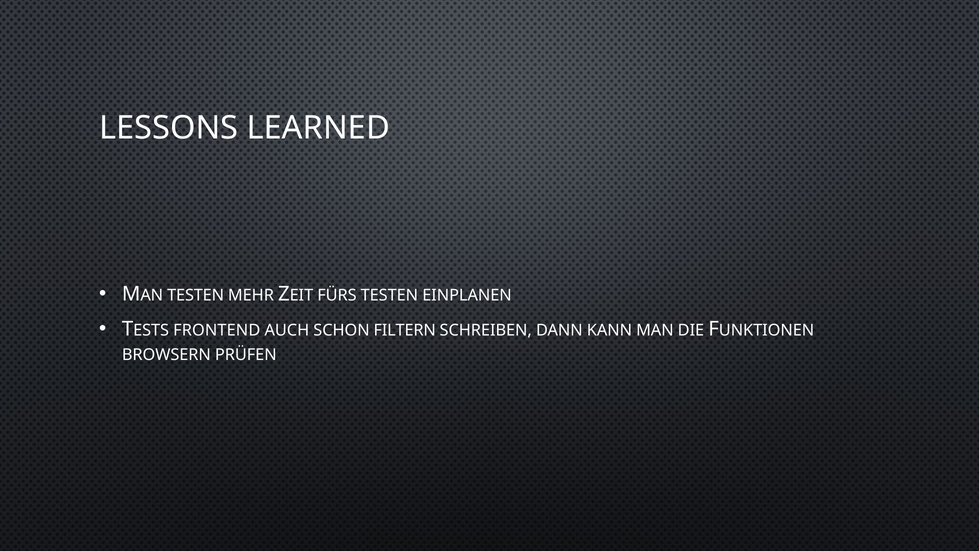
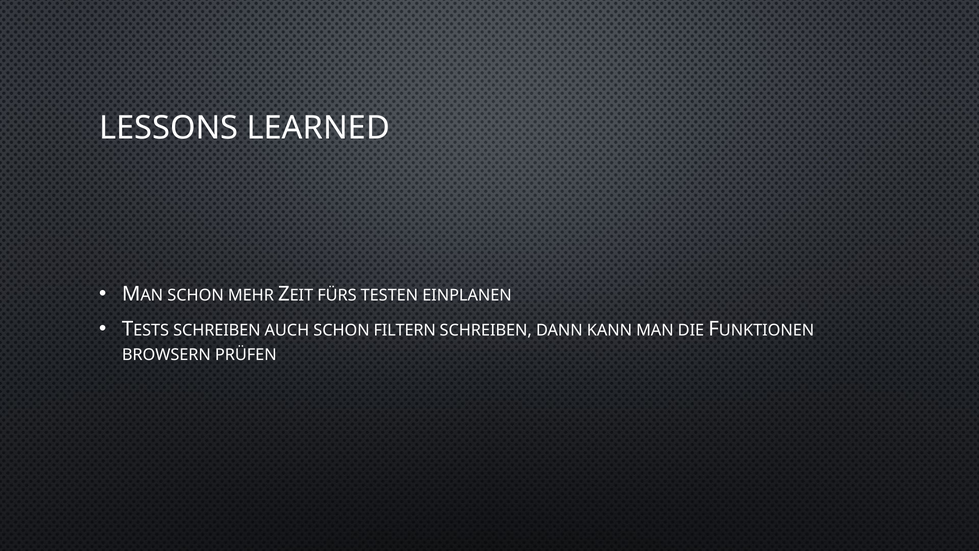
TESTEN: TESTEN -> SCHON (196, 295)
FRONTEND: FRONTEND -> SCHREIBEN (217, 330)
